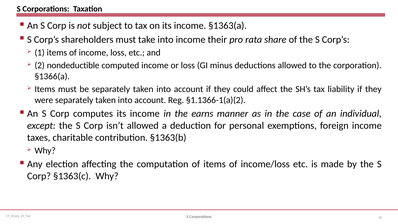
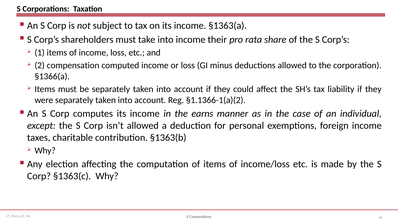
nondeductible: nondeductible -> compensation (73, 65)
